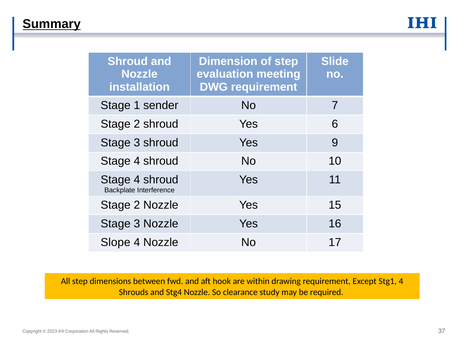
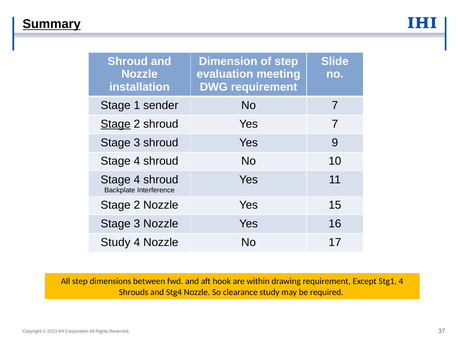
Stage underline: none -> present (116, 124)
Yes 6: 6 -> 7 (335, 124)
Slope: Slope -> Study (116, 242)
